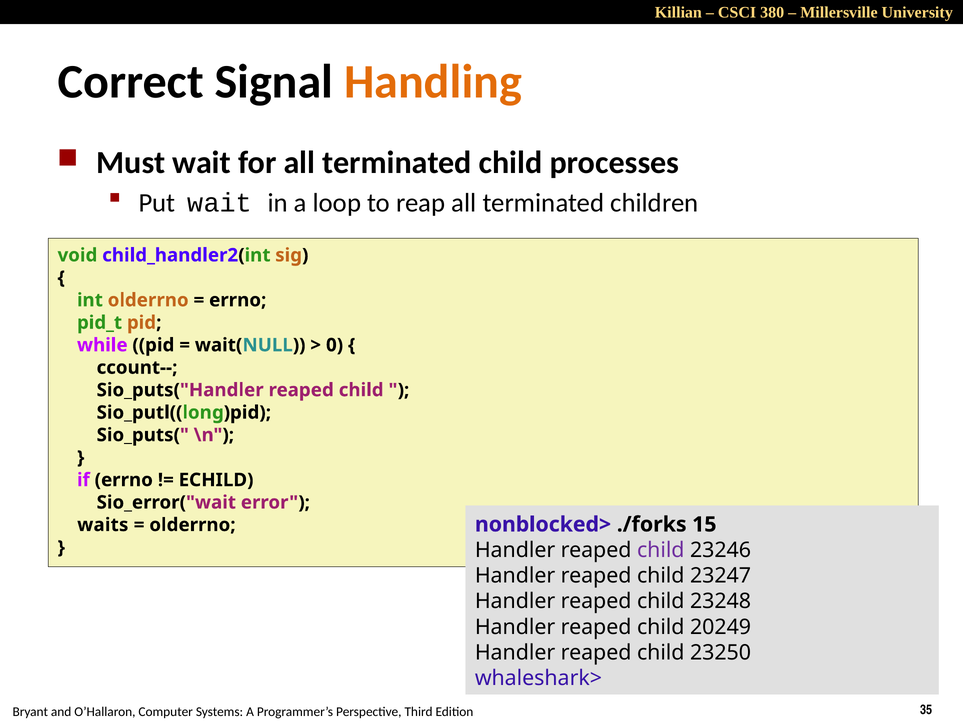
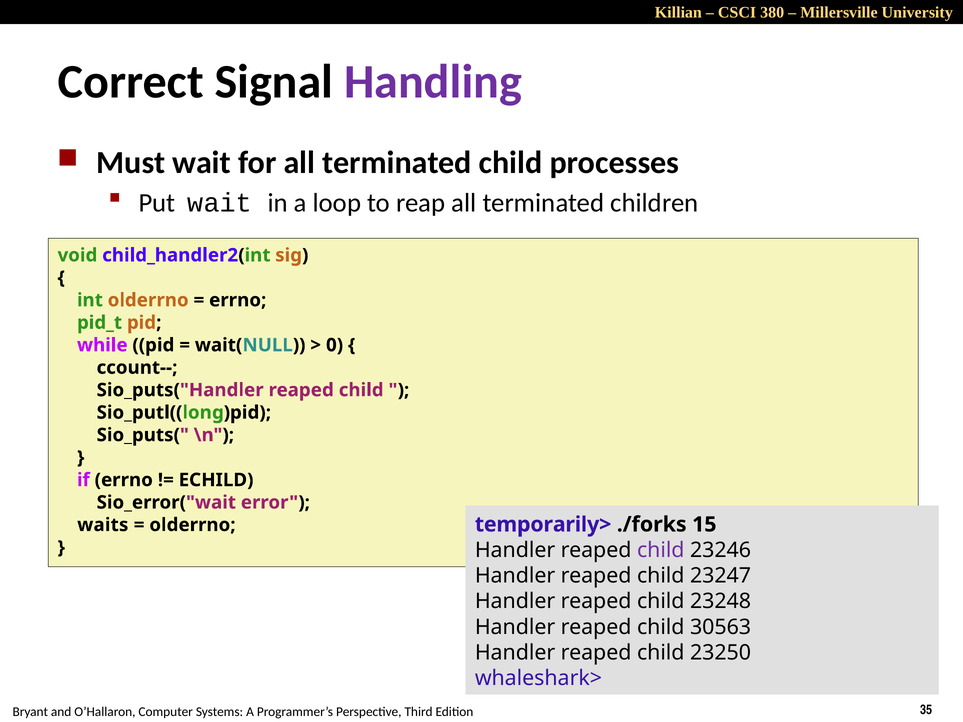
Handling colour: orange -> purple (433, 82)
nonblocked>: nonblocked> -> temporarily> (543, 525)
20249: 20249 -> 30563 (721, 627)
